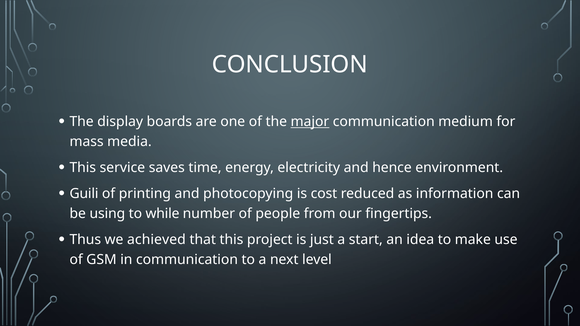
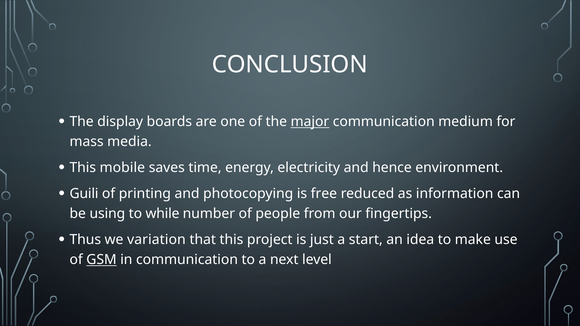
service: service -> mobile (122, 168)
cost: cost -> free (324, 194)
achieved: achieved -> variation (156, 240)
GSM underline: none -> present (101, 260)
